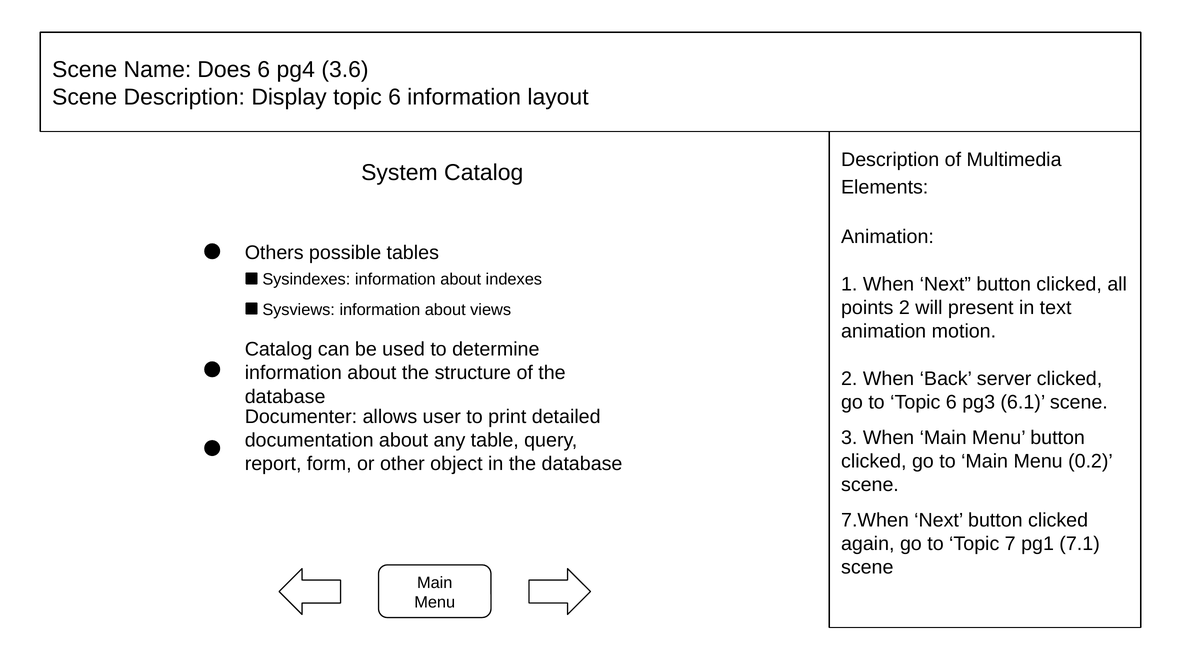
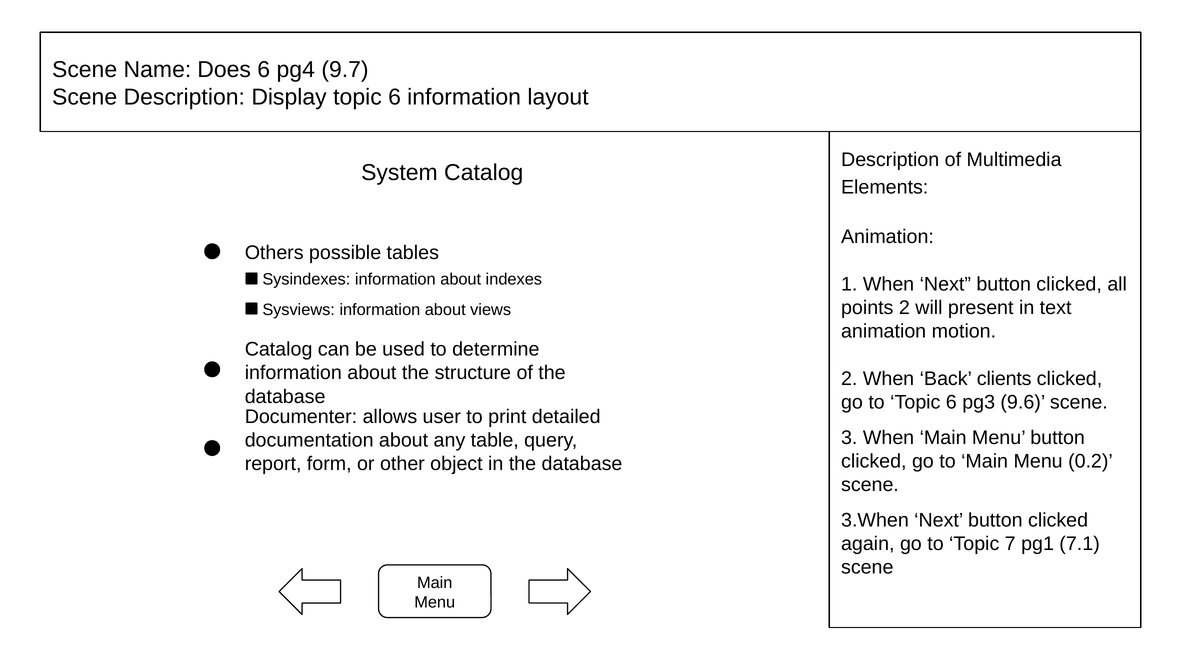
3.6: 3.6 -> 9.7 (345, 70)
server: server -> clients (1004, 379)
6.1: 6.1 -> 9.6 (1023, 402)
7.When: 7.When -> 3.When (875, 520)
